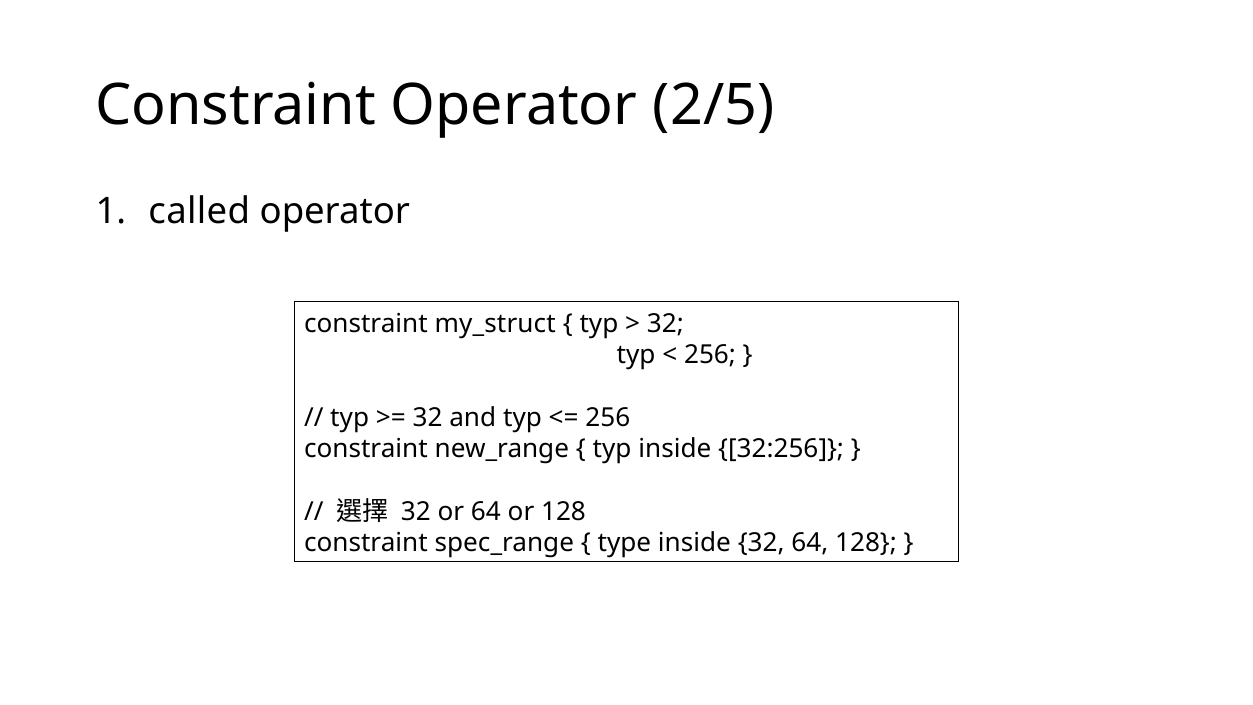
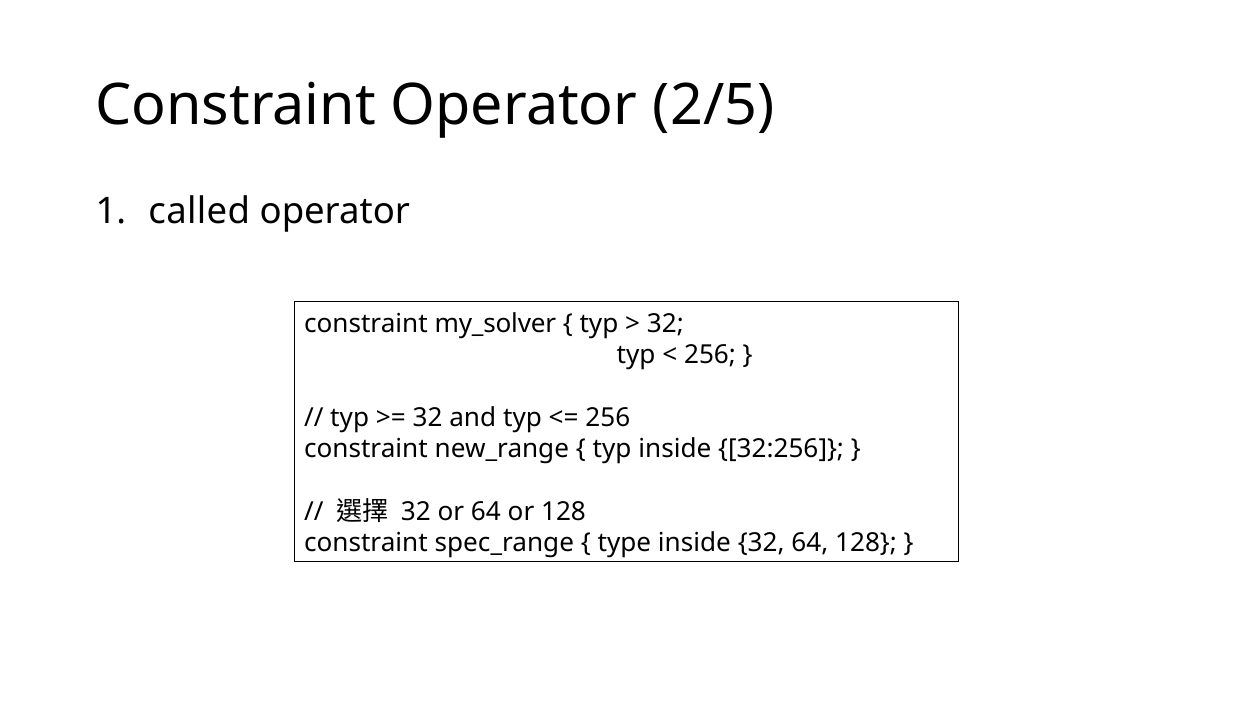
my_struct: my_struct -> my_solver (495, 324)
